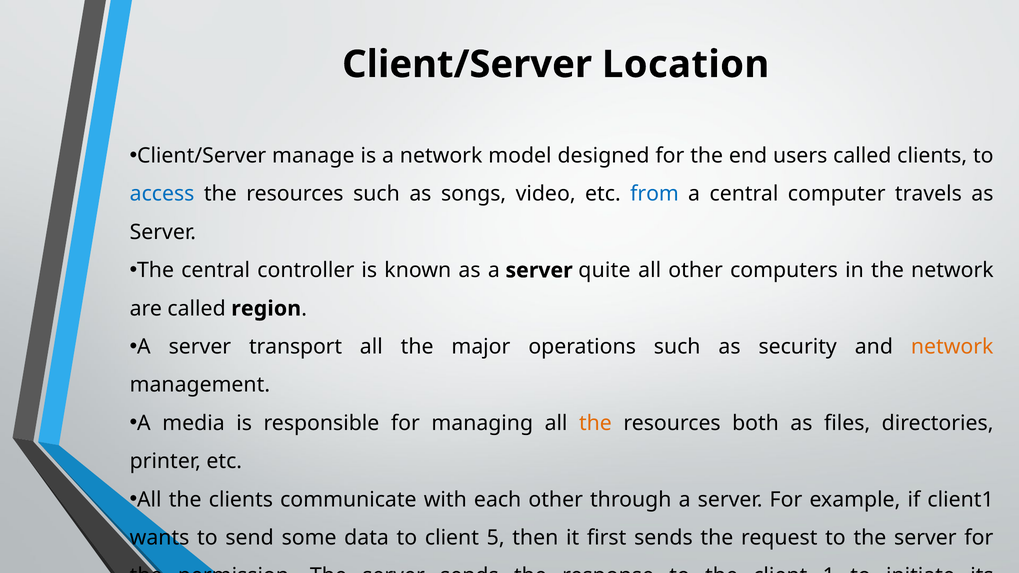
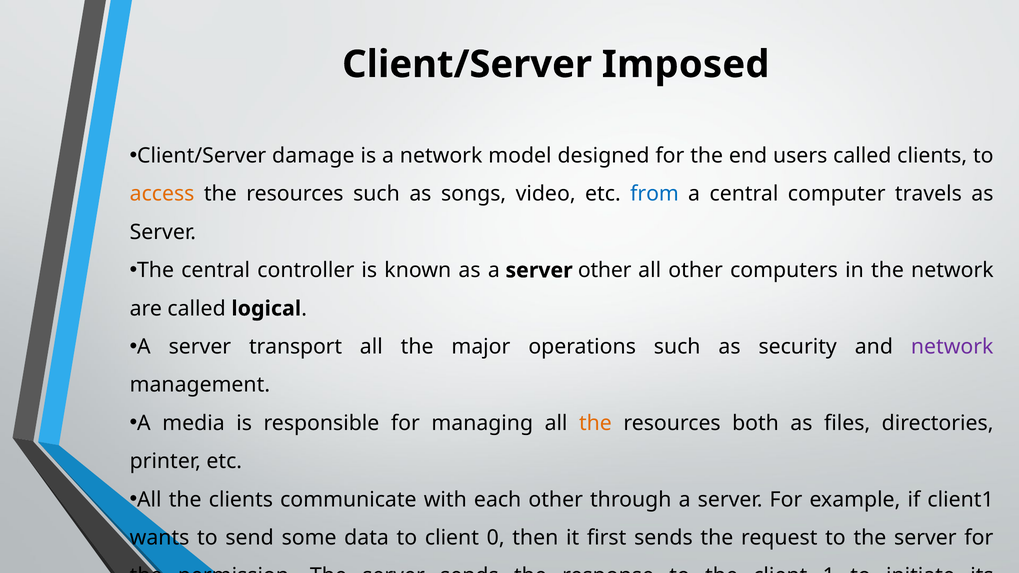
Location: Location -> Imposed (686, 64)
manage: manage -> damage (313, 156)
access colour: blue -> orange (162, 194)
server quite: quite -> other (605, 270)
region: region -> logical (266, 309)
network colour: orange -> purple (952, 347)
5: 5 -> 0 (496, 538)
